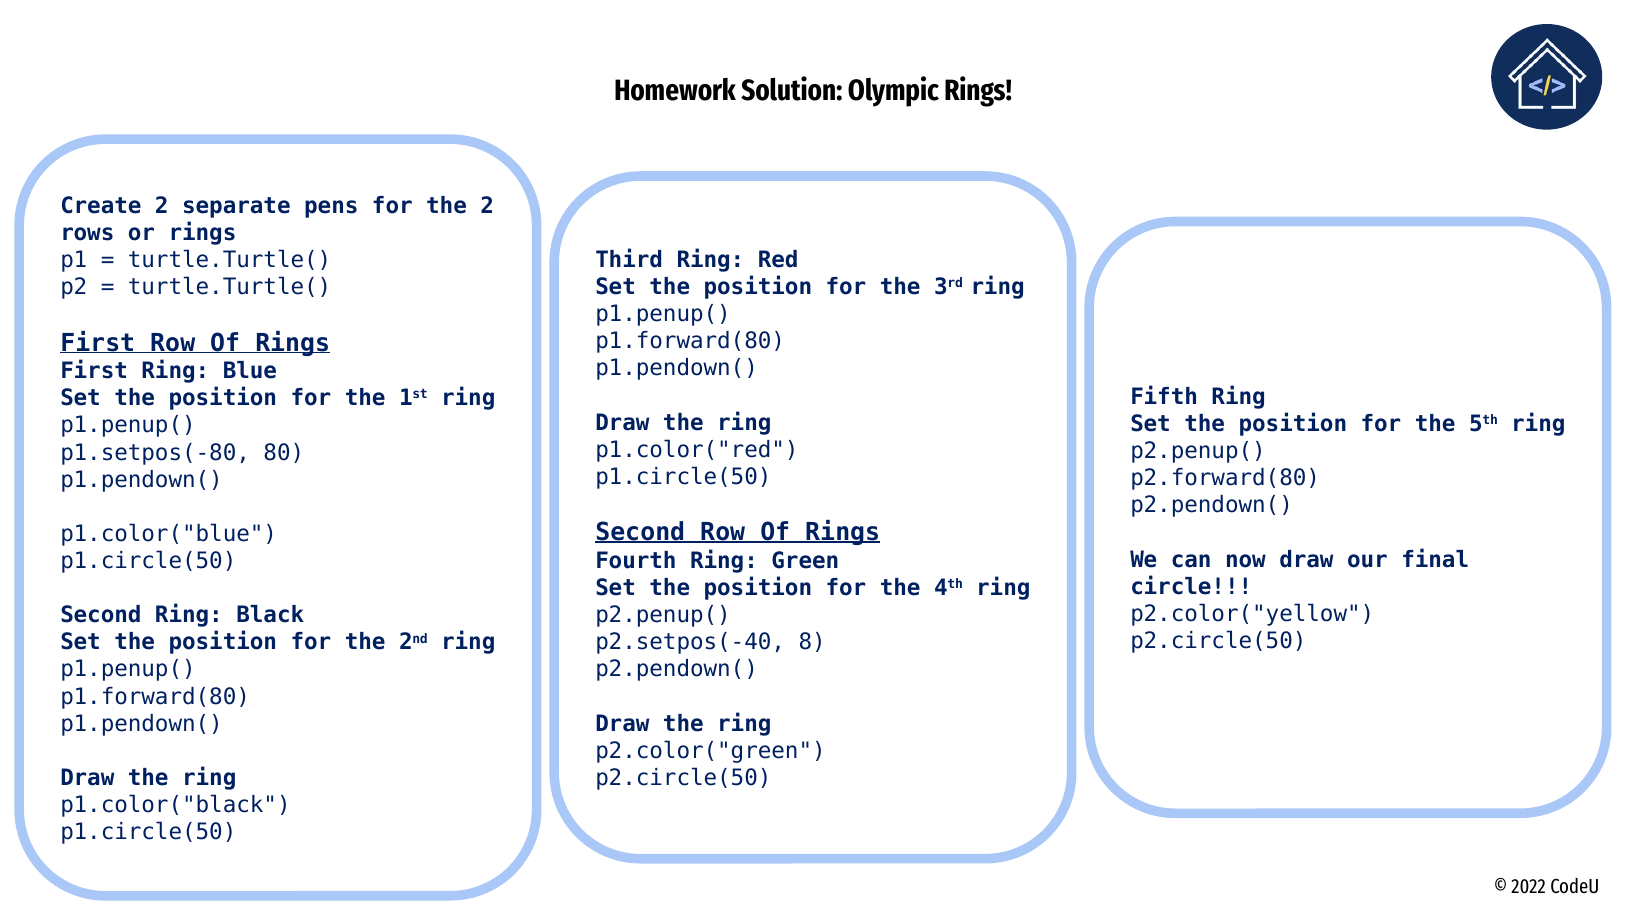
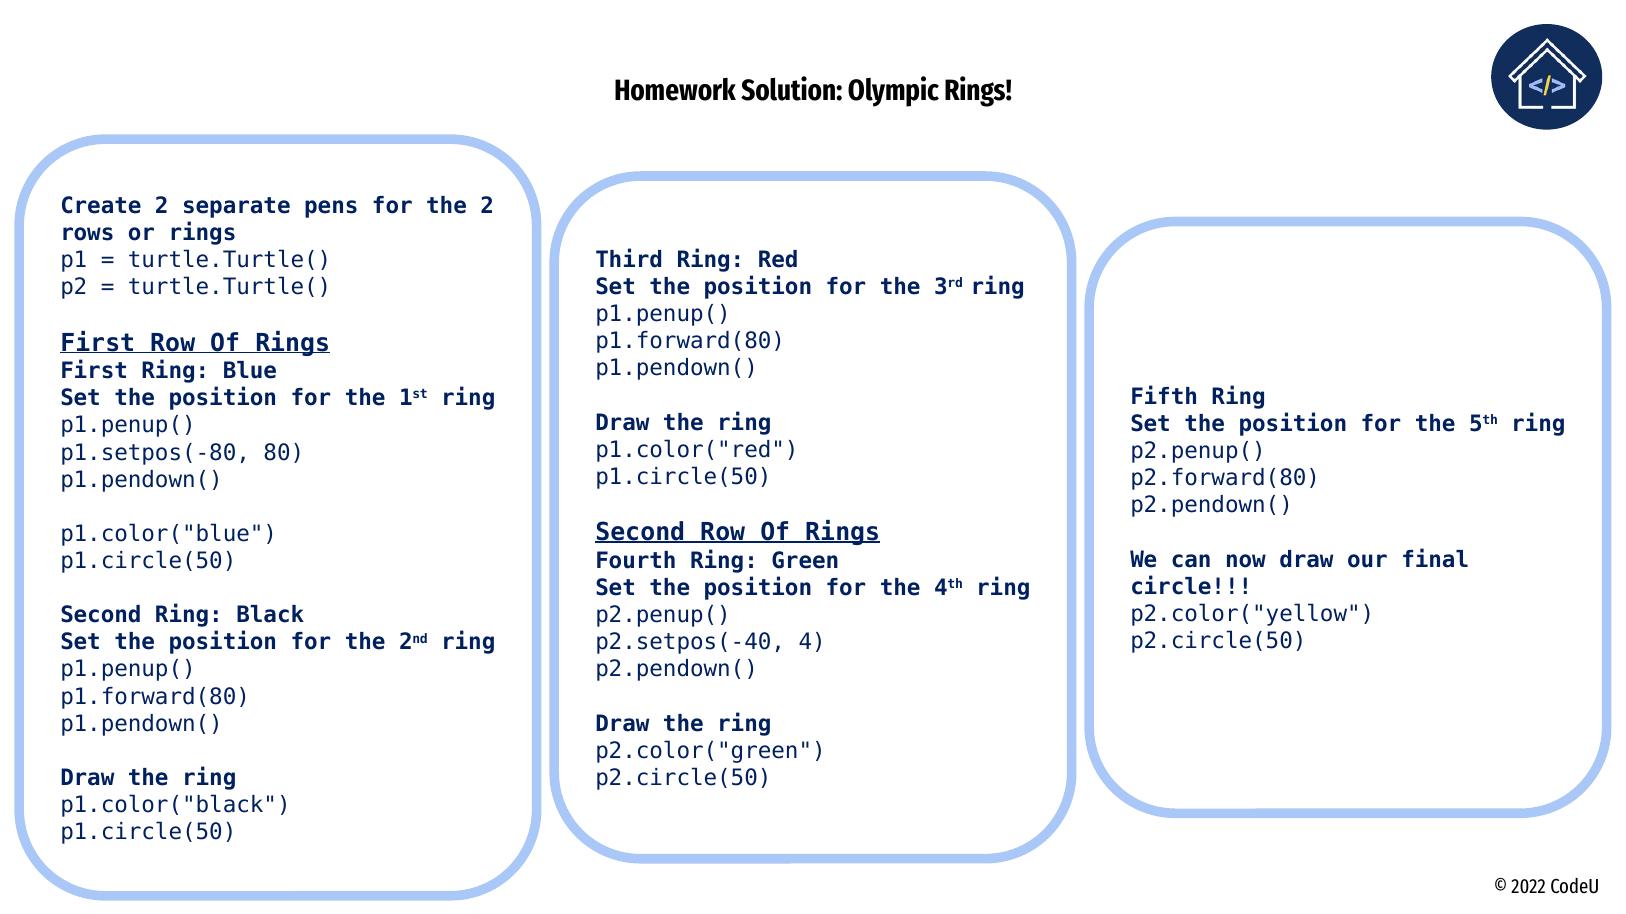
8: 8 -> 4 (812, 643)
